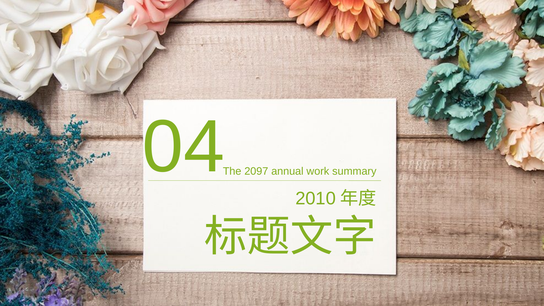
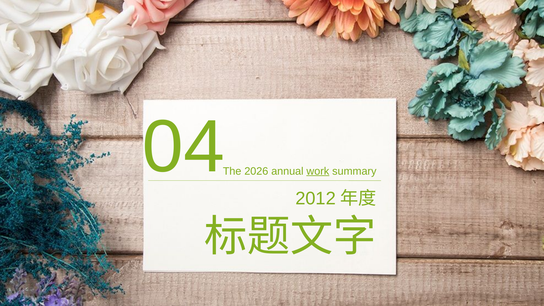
2097: 2097 -> 2026 (256, 171)
work underline: none -> present (318, 171)
2010: 2010 -> 2012 (316, 199)
